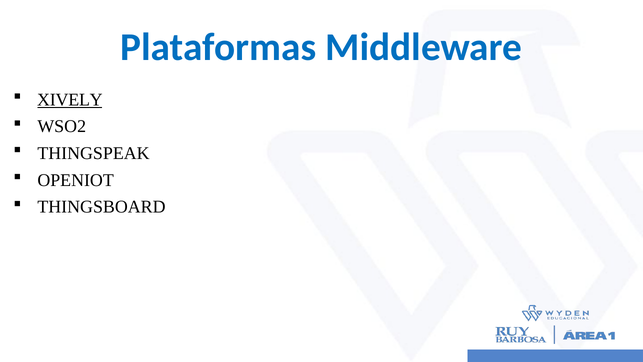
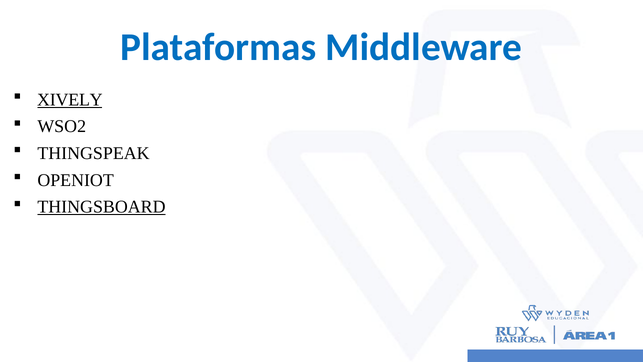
THINGSBOARD underline: none -> present (101, 207)
